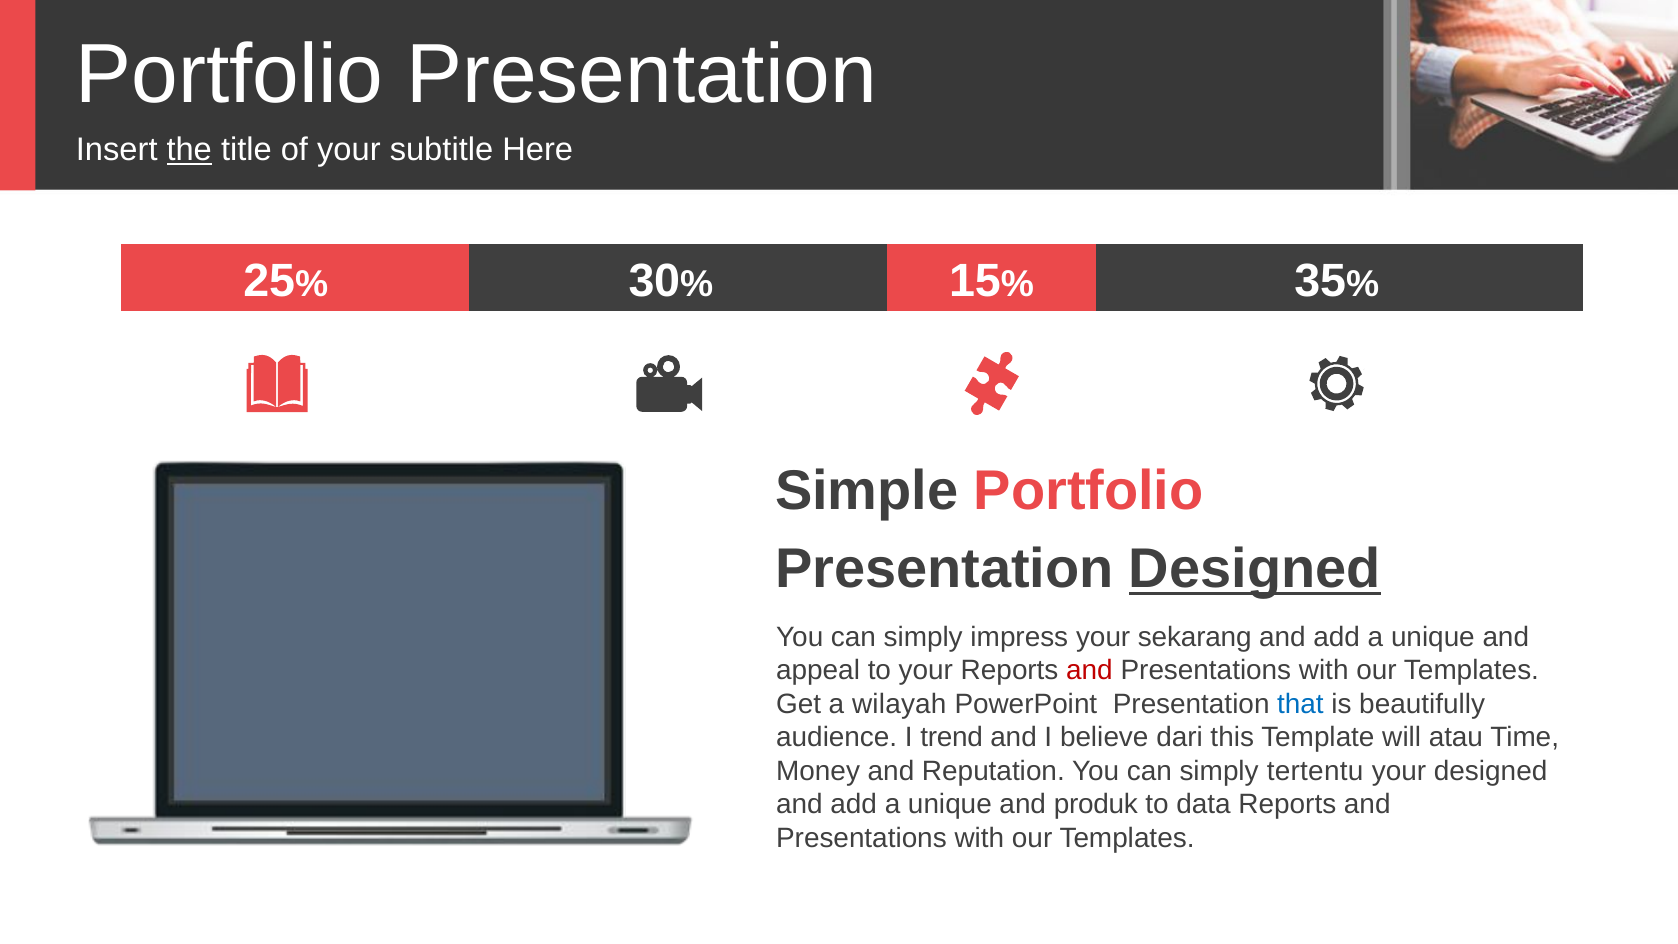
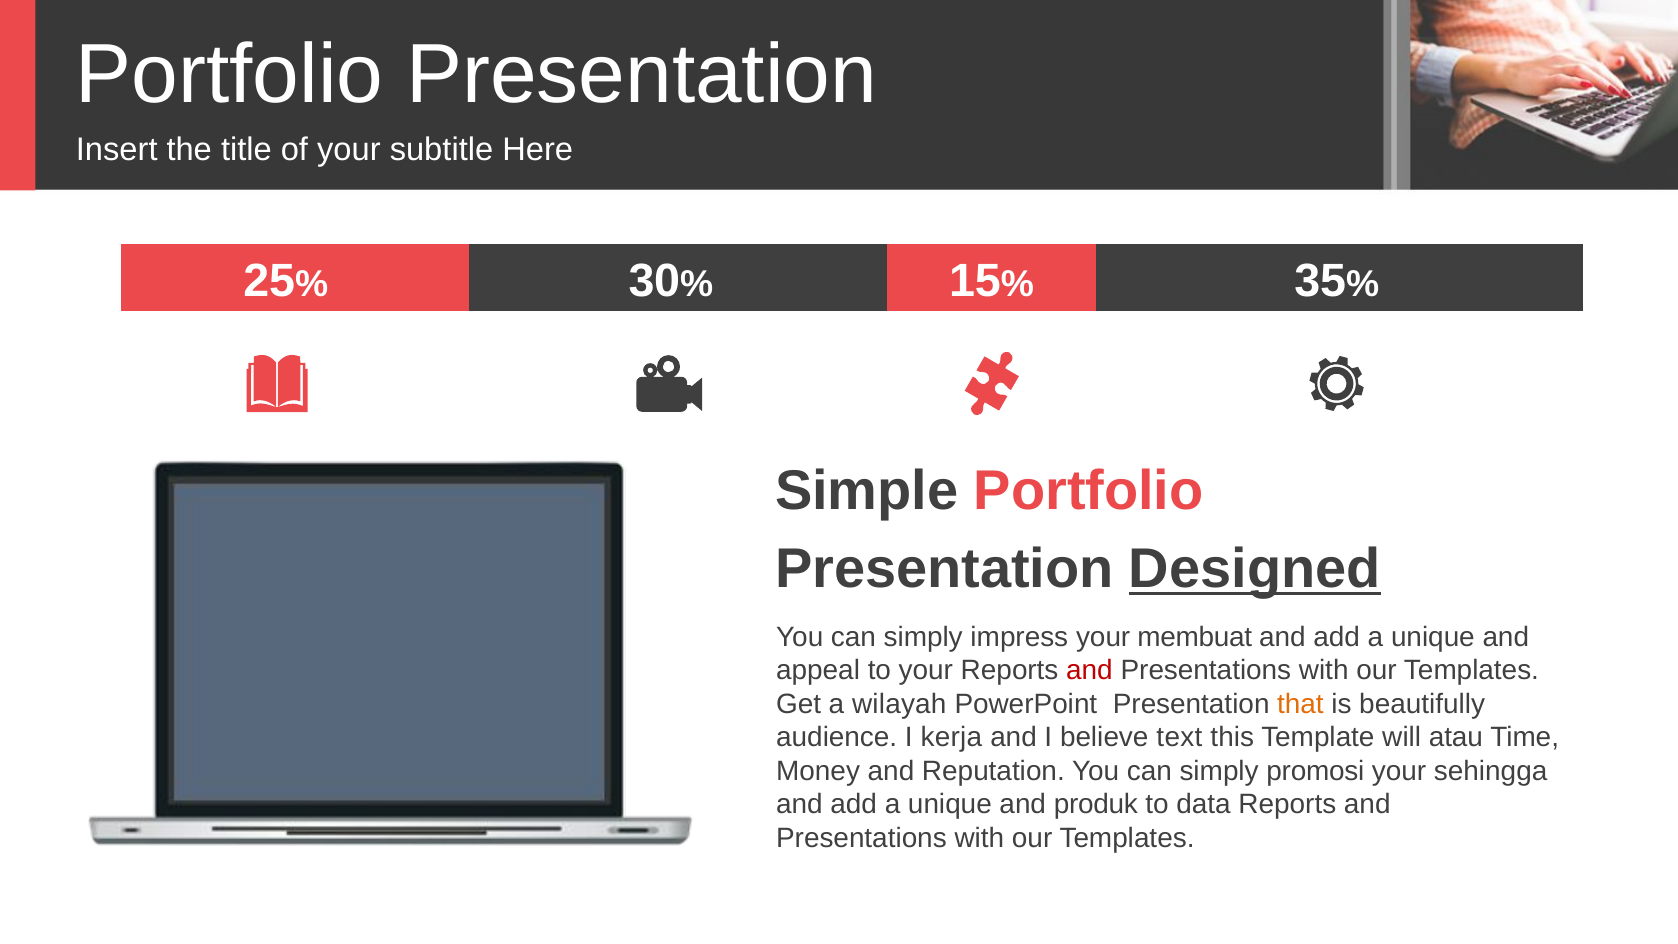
the underline: present -> none (189, 150)
sekarang: sekarang -> membuat (1195, 637)
that colour: blue -> orange (1300, 704)
trend: trend -> kerja (951, 737)
dari: dari -> text (1179, 737)
tertentu: tertentu -> promosi (1315, 771)
your designed: designed -> sehingga (1491, 771)
